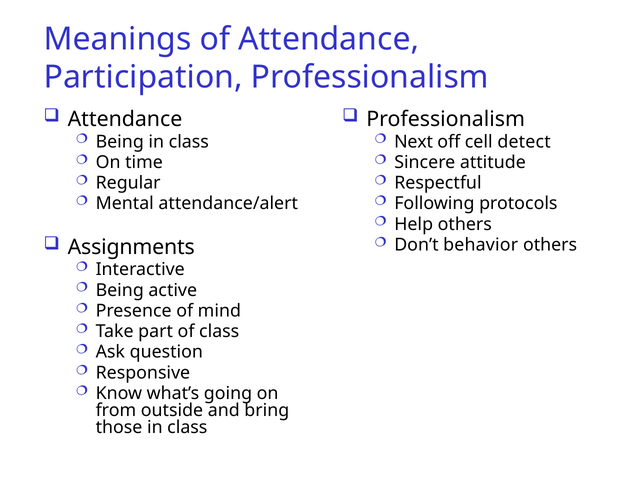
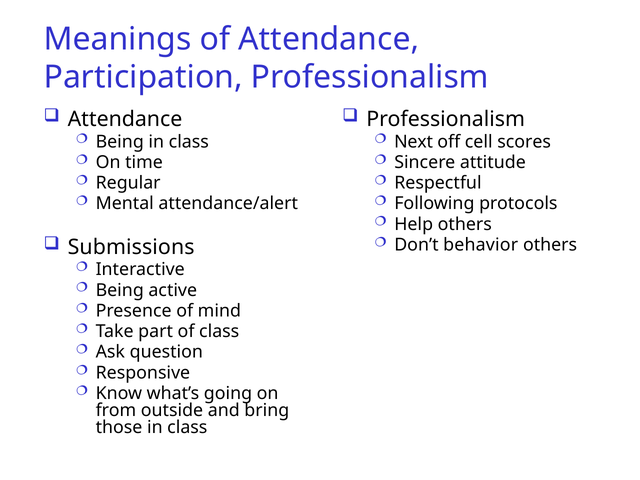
detect: detect -> scores (524, 142)
Assignments: Assignments -> Submissions (131, 247)
